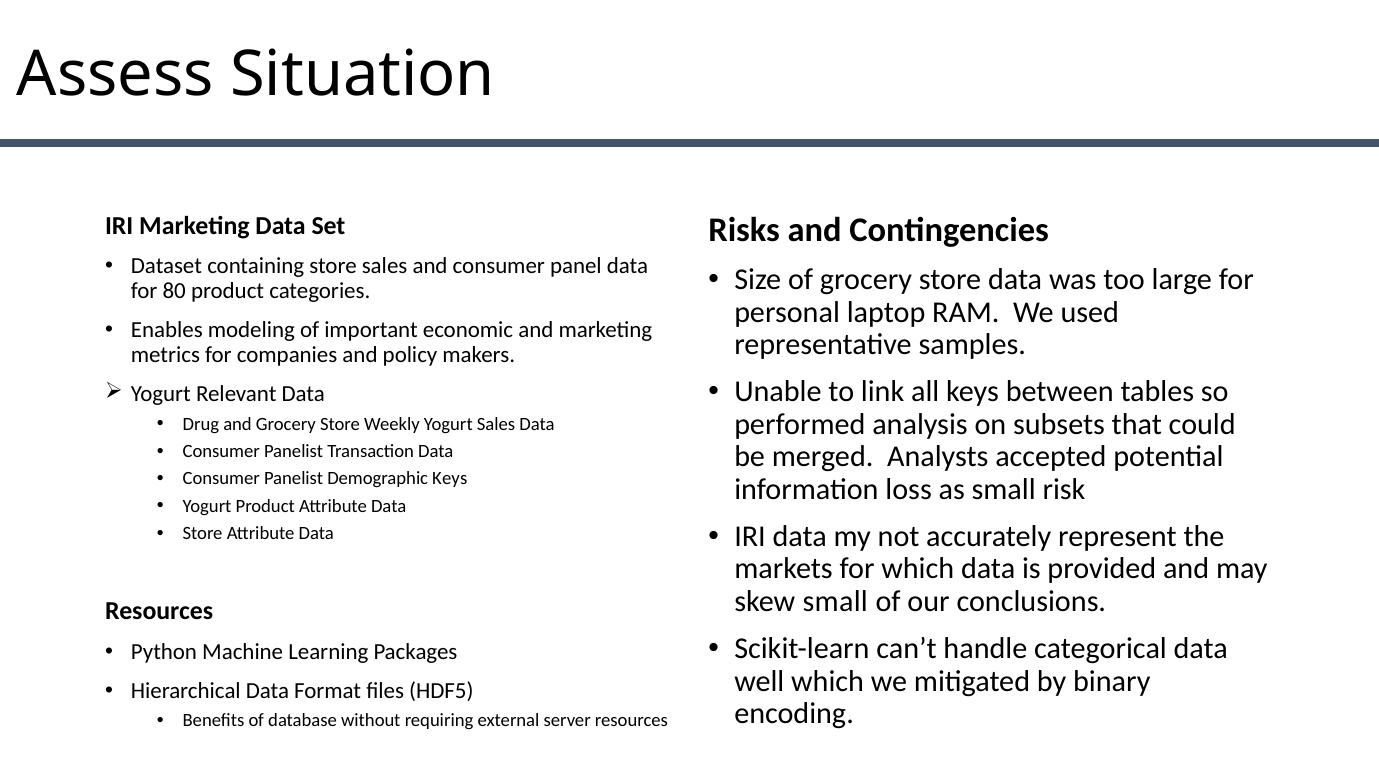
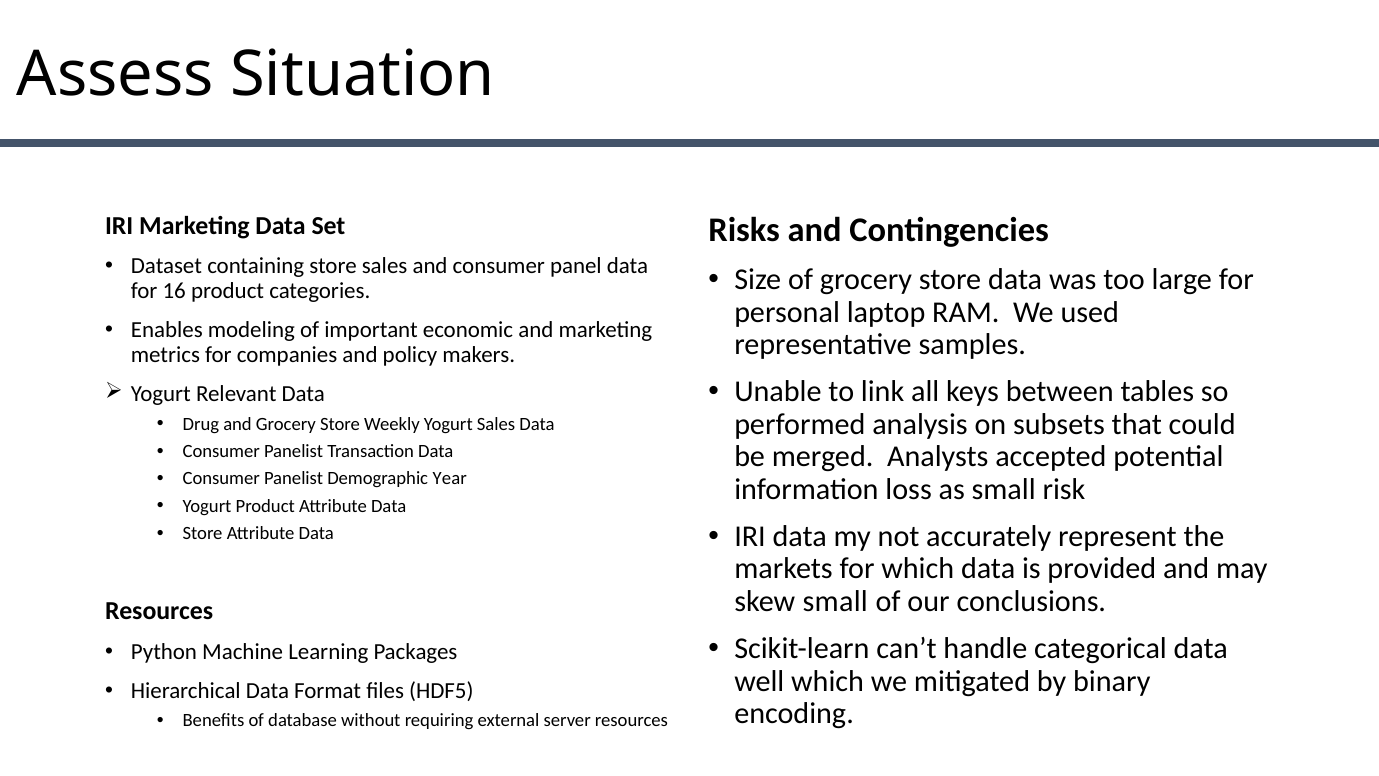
80: 80 -> 16 (174, 291)
Demographic Keys: Keys -> Year (450, 479)
